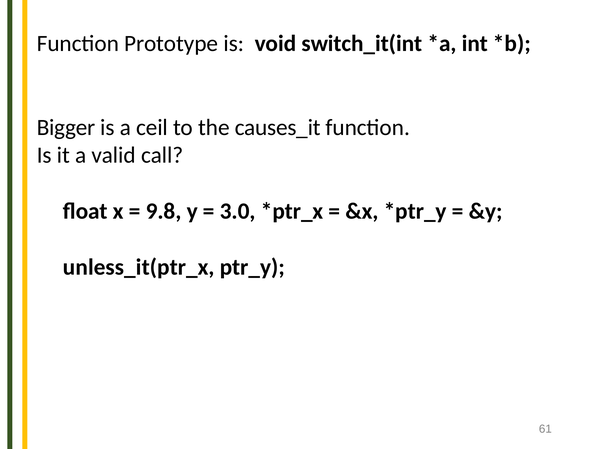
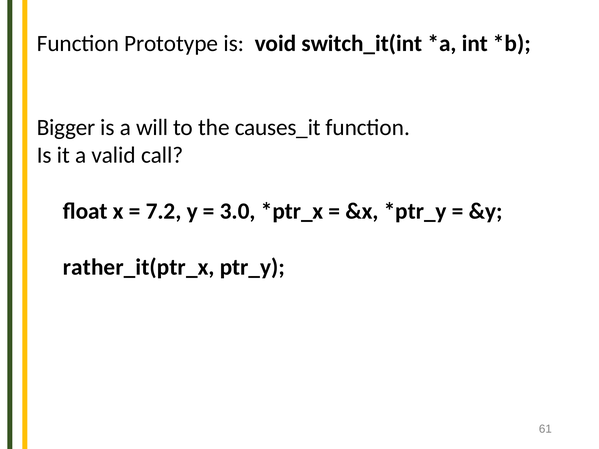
ceil: ceil -> will (152, 127)
9.8: 9.8 -> 7.2 (164, 211)
unless_it(ptr_x: unless_it(ptr_x -> rather_it(ptr_x (139, 267)
